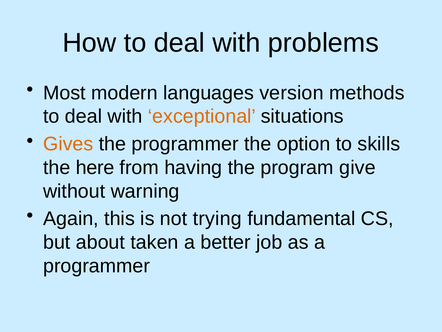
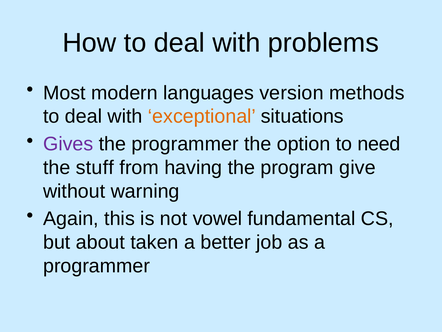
Gives colour: orange -> purple (68, 144)
skills: skills -> need (379, 144)
here: here -> stuff (95, 167)
trying: trying -> vowel (217, 218)
